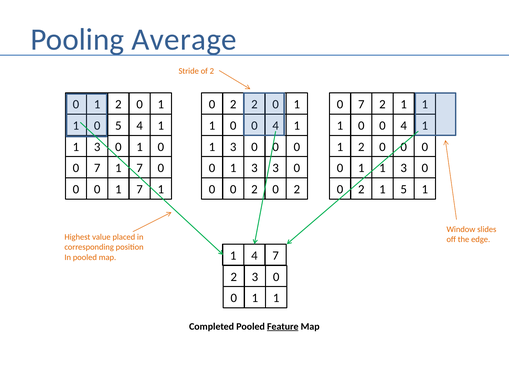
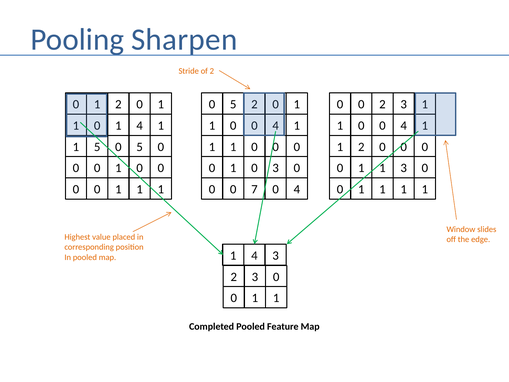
Average: Average -> Sharpen (184, 40)
2: 2 -> 5 (233, 104)
7: 7 -> 0 (361, 104)
1: 1 -> 3 (404, 104)
5: 5 -> 1 (118, 126)
3: 3 -> 5 (97, 147)
1: 1 -> 5 (140, 147)
3: 3 -> 1 (233, 147)
7: 7 -> 0 (97, 168)
7: 7 -> 0 (140, 168)
3: 3 -> 0 (254, 168)
7: 7 -> 1 (140, 189)
2: 2 -> 7 (254, 189)
2: 2 -> 4 (297, 189)
2: 2 -> 1 (361, 189)
5: 5 -> 1 (404, 189)
4 7: 7 -> 3 (276, 255)
Feature underline: present -> none (283, 326)
